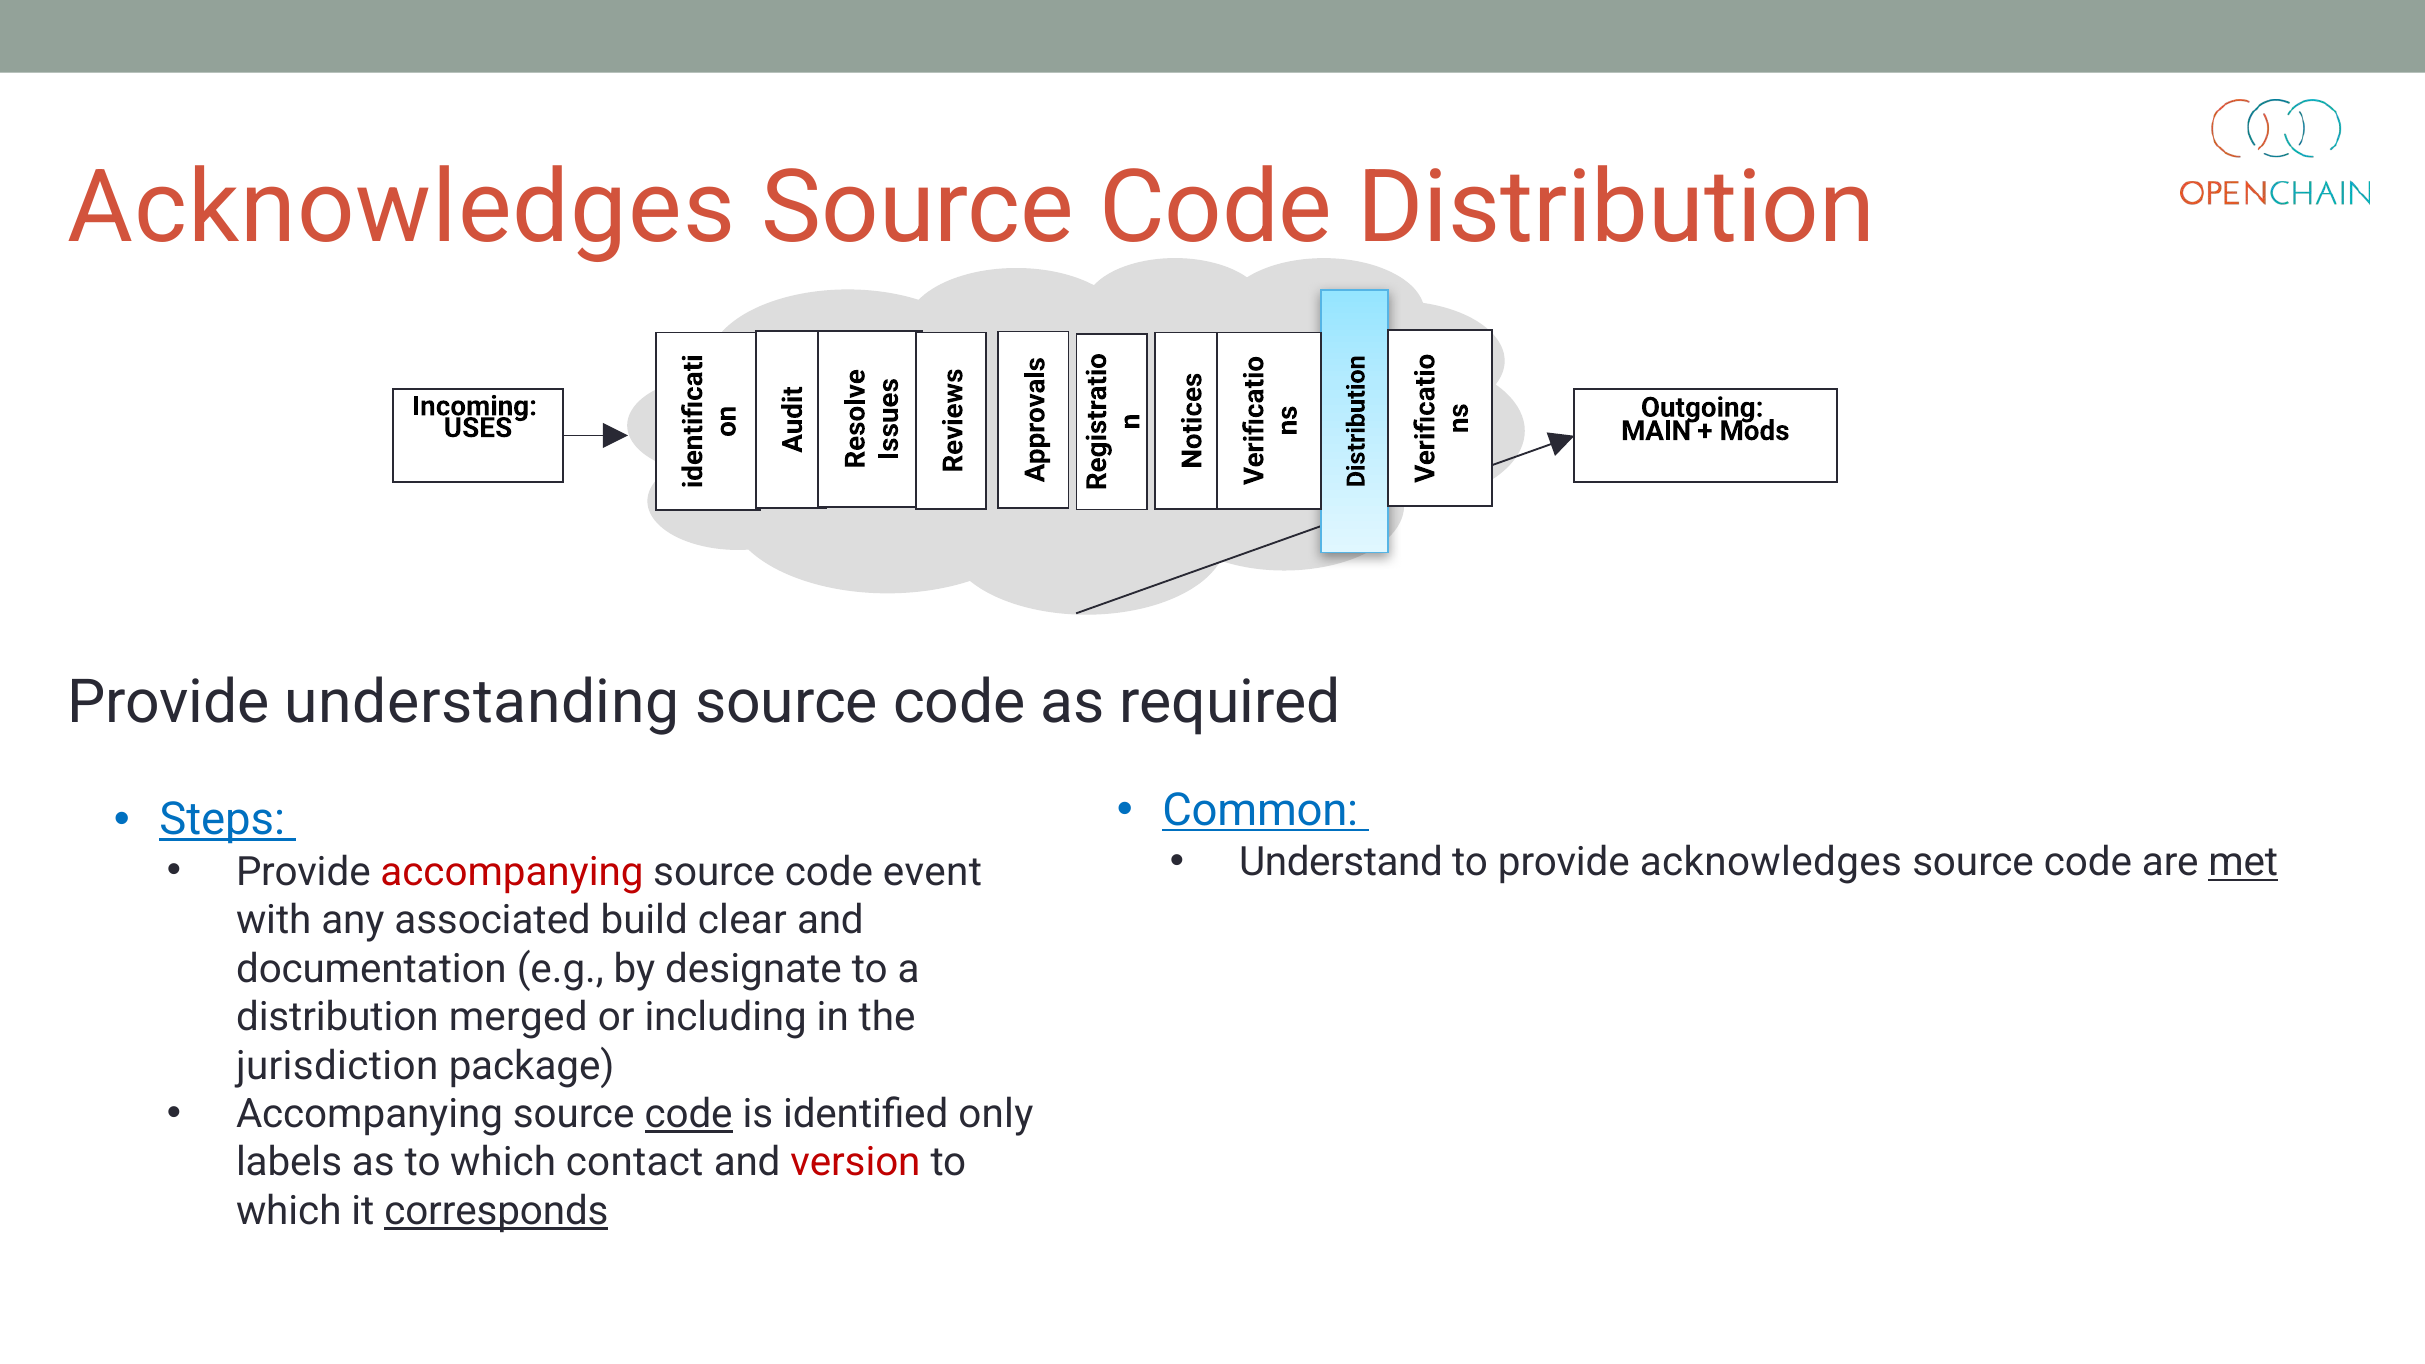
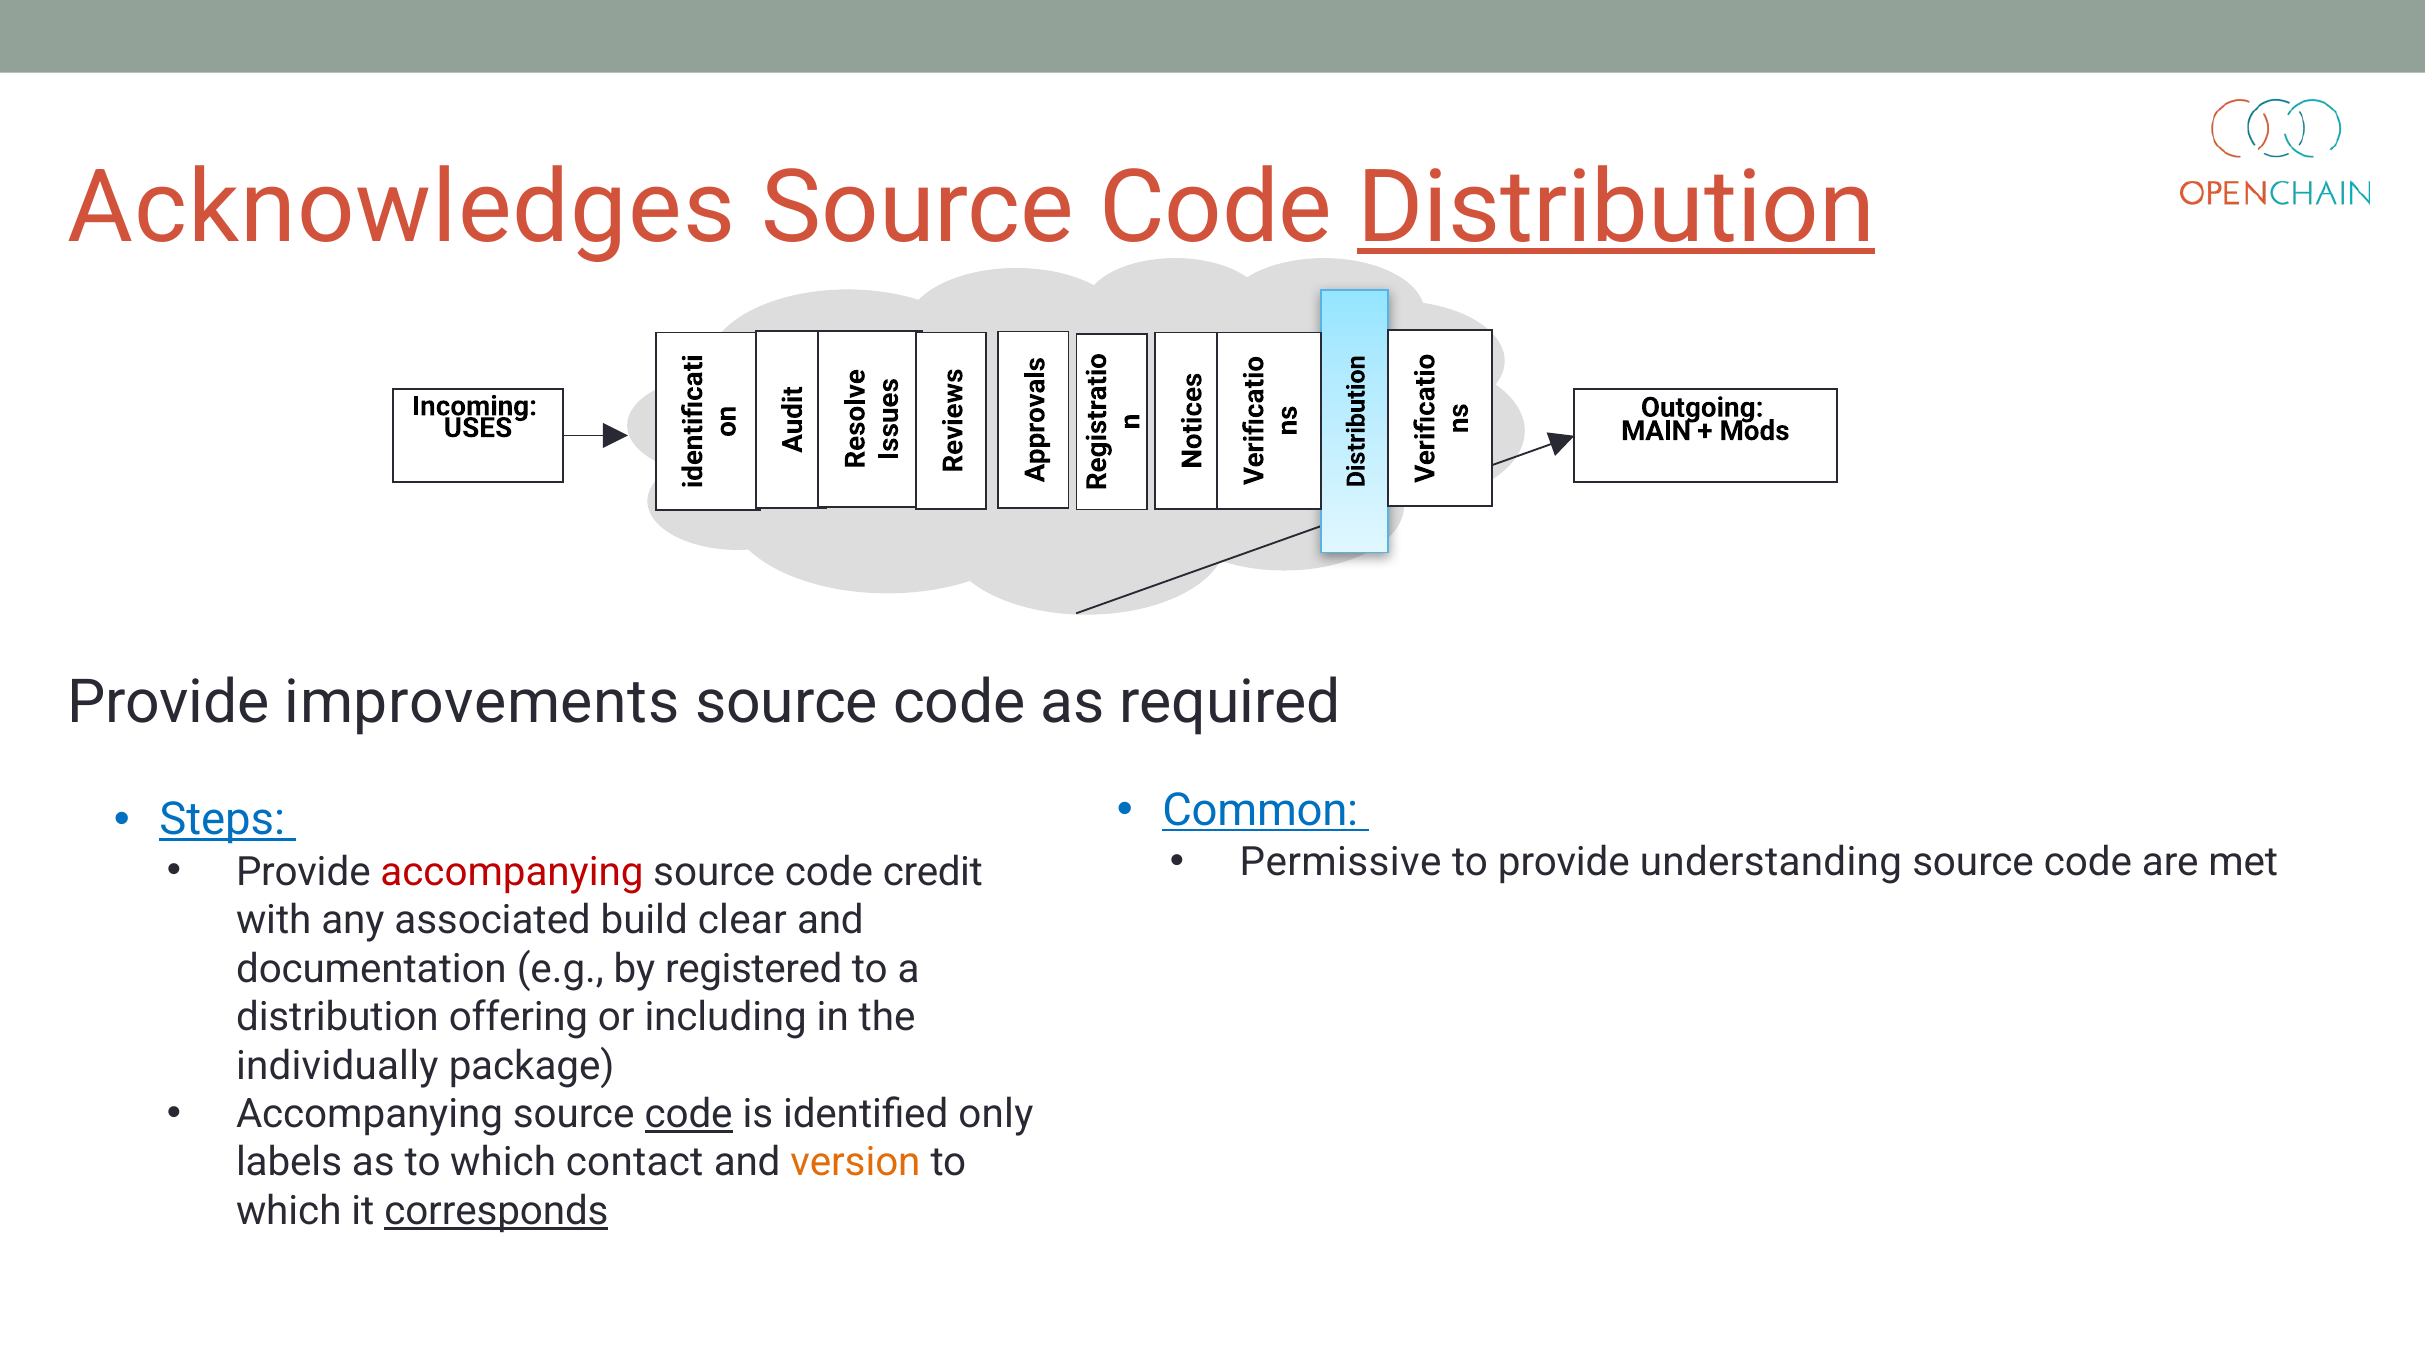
Distribution underline: none -> present (1616, 208)
understanding: understanding -> improvements (482, 702)
Understand: Understand -> Permissive (1341, 863)
provide acknowledges: acknowledges -> understanding (1771, 863)
met underline: present -> none (2243, 863)
event: event -> credit (933, 872)
designate: designate -> registered (754, 969)
merged: merged -> offering (518, 1017)
jurisdiction: jurisdiction -> individually (337, 1066)
version colour: red -> orange (855, 1163)
